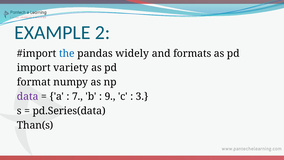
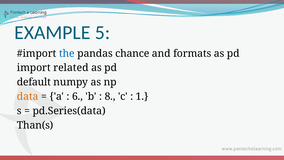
2: 2 -> 5 (103, 33)
widely: widely -> chance (132, 53)
variety: variety -> related (71, 68)
format: format -> default (34, 82)
data colour: purple -> orange (28, 96)
7: 7 -> 6 (77, 96)
9: 9 -> 8 (110, 96)
3: 3 -> 1 (142, 96)
